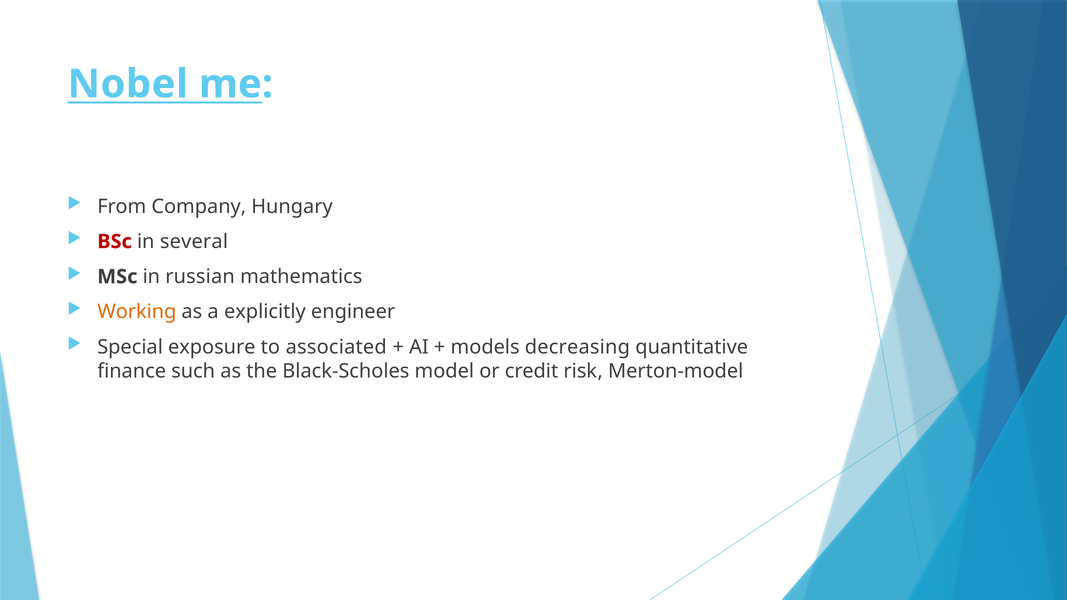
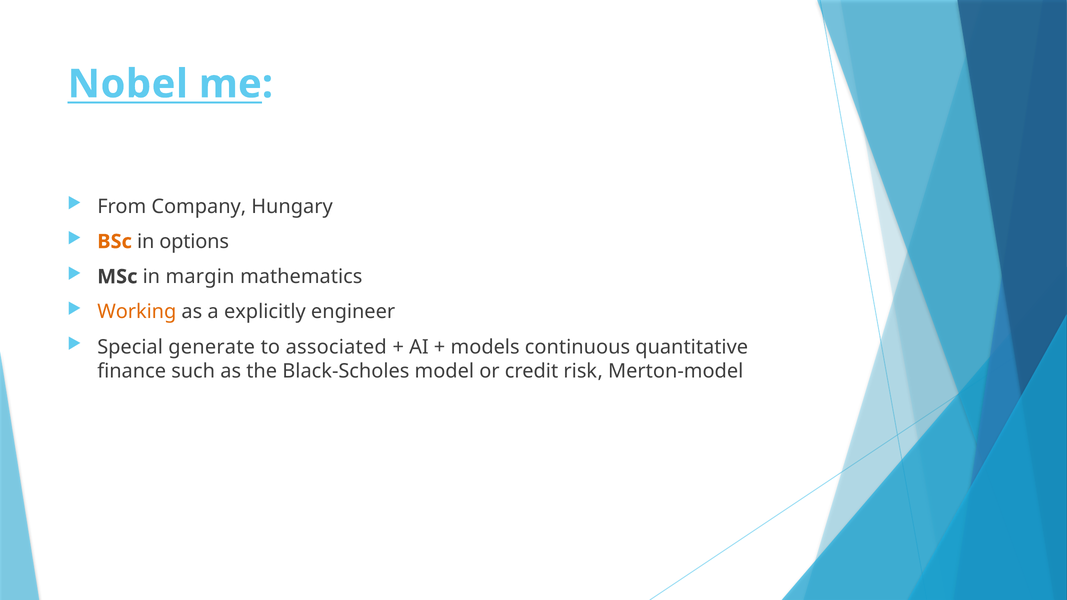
BSc colour: red -> orange (115, 242)
several: several -> options (194, 242)
russian: russian -> margin (200, 277)
exposure: exposure -> generate (212, 347)
decreasing: decreasing -> continuous (577, 347)
